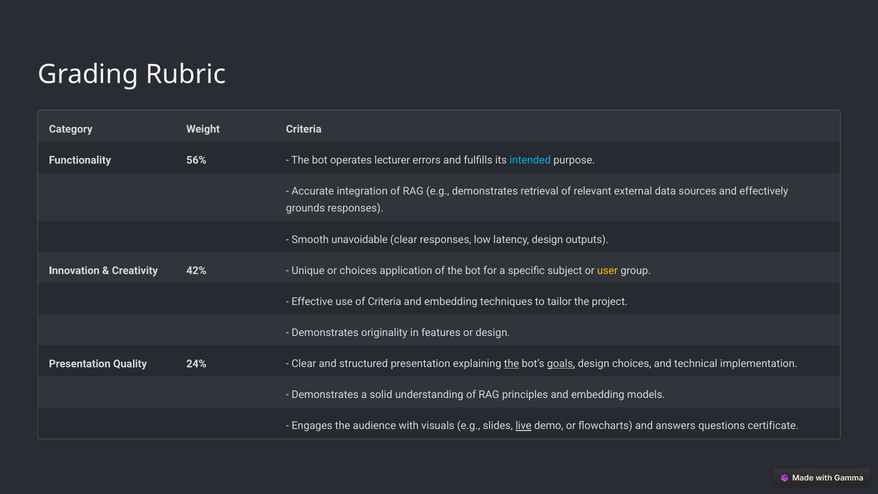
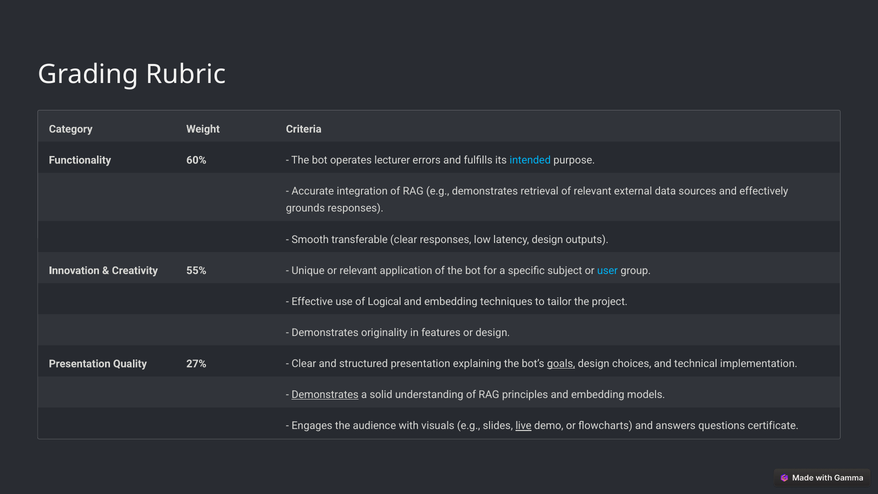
56%: 56% -> 60% (196, 160)
unavoidable: unavoidable -> transferable (360, 239)
42%: 42% -> 55% (196, 270)
or choices: choices -> relevant (358, 270)
user colour: yellow -> light blue (607, 270)
of Criteria: Criteria -> Logical (385, 302)
24%: 24% -> 27% (196, 364)
the underline: present -> none (512, 364)
Demonstrates underline: none -> present (325, 395)
